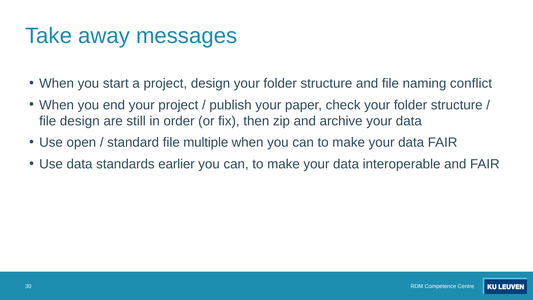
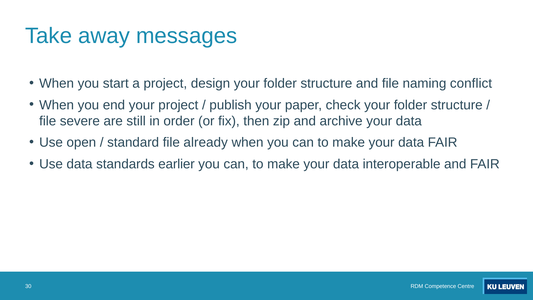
file design: design -> severe (80, 121)
multiple: multiple -> already (206, 142)
